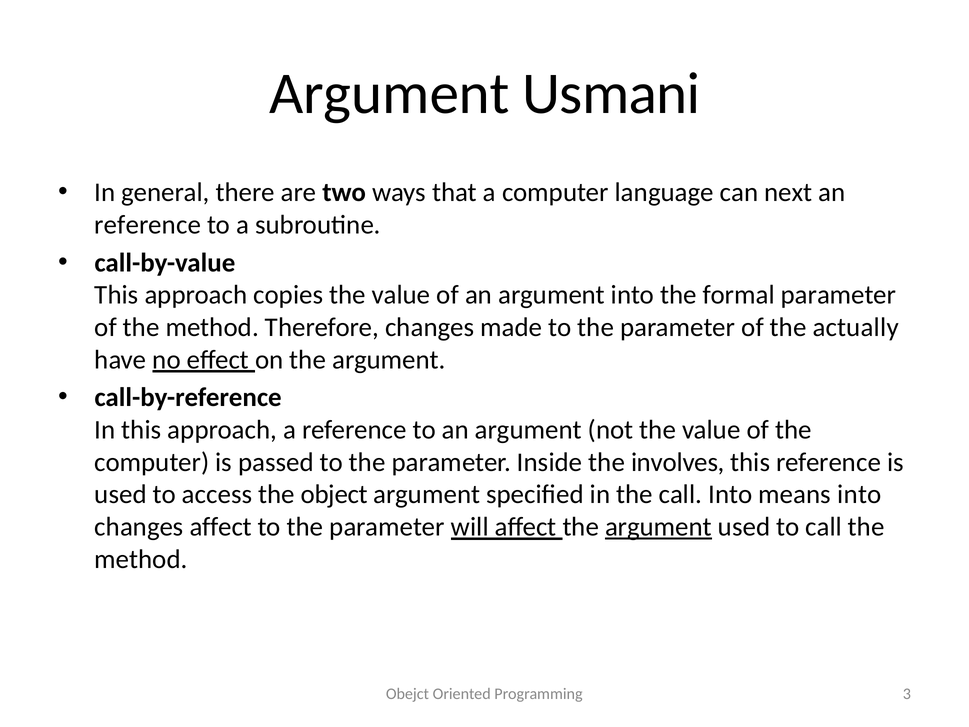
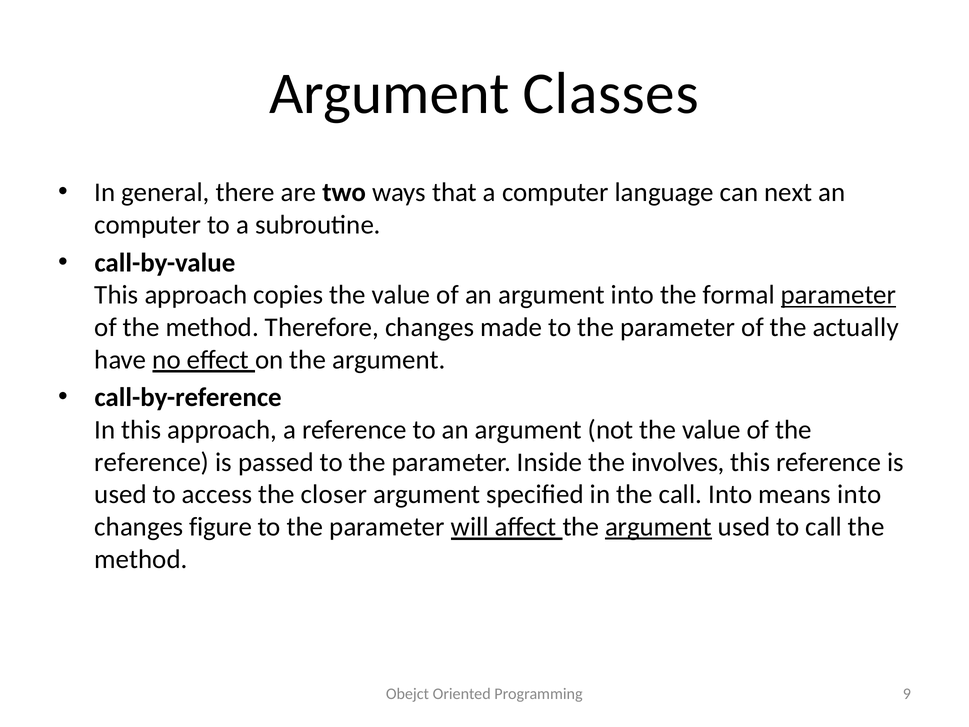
Usmani: Usmani -> Classes (611, 94)
reference: reference -> computer (148, 225)
parameter underline: none -> present (838, 295)
computer: computer -> reference (152, 462)
object: object -> closer (334, 494)
changes affect: affect -> figure (221, 527)
3: 3 -> 9 (907, 694)
